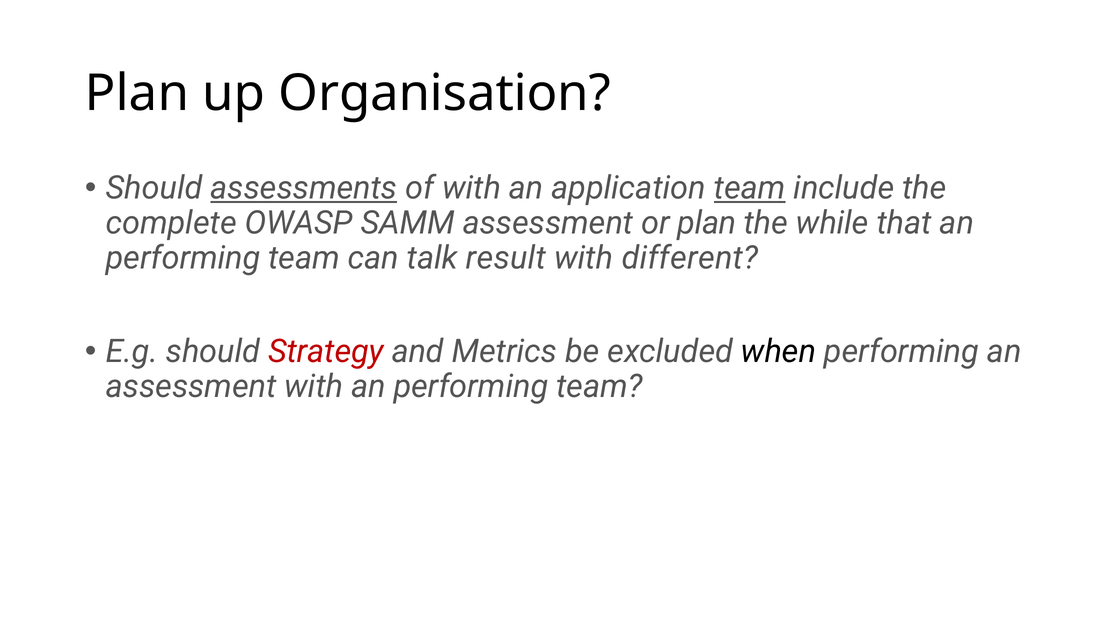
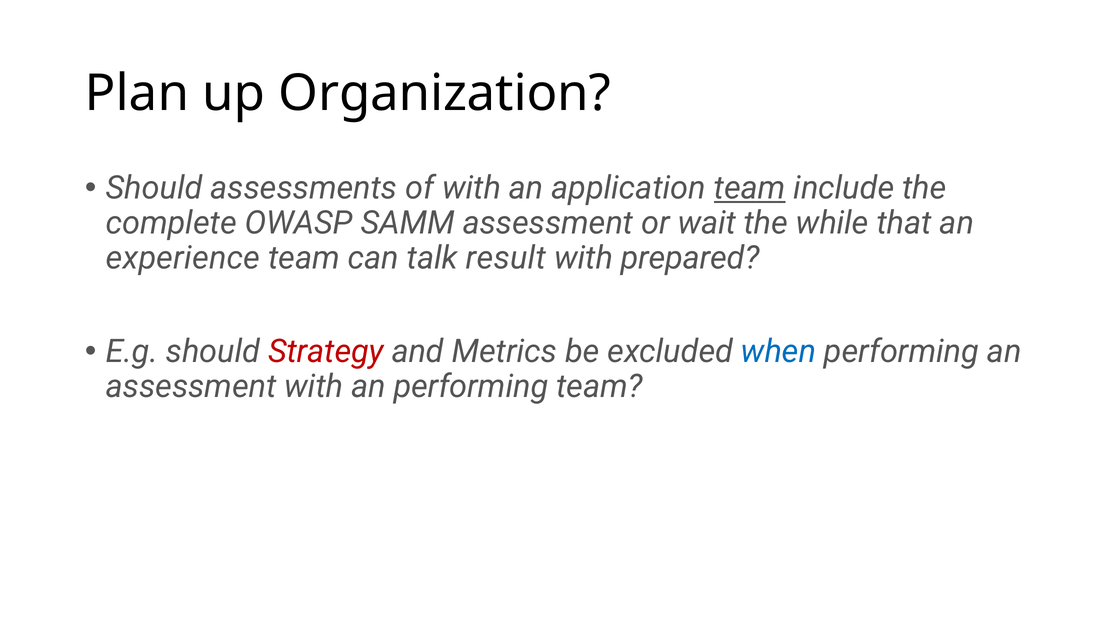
Organisation: Organisation -> Organization (445, 94)
assessments underline: present -> none (304, 188)
or plan: plan -> wait (707, 223)
performing: performing -> experience (183, 259)
different: different -> prepared (690, 259)
when colour: black -> blue (778, 352)
